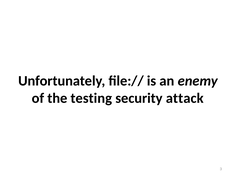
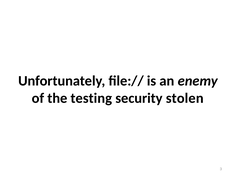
attack: attack -> stolen (185, 98)
